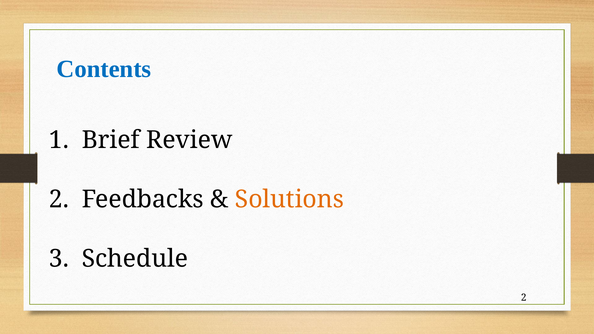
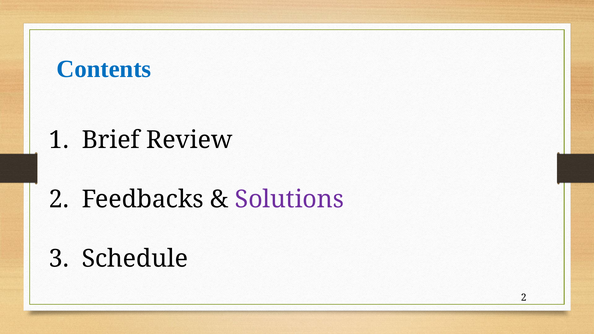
Solutions colour: orange -> purple (289, 199)
